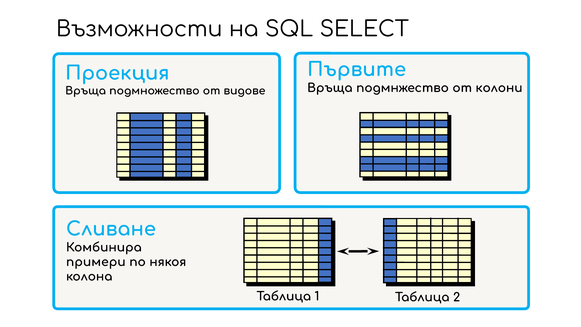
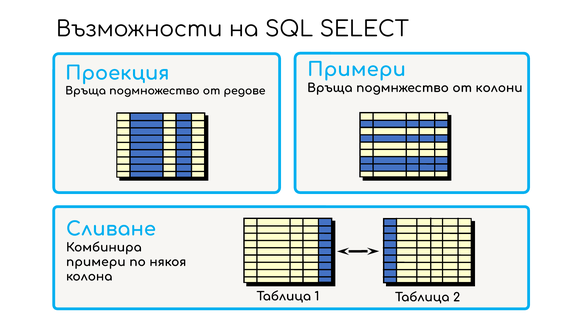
Първите: Първите -> Примери (357, 70)
видове: видове -> редове (244, 91)
